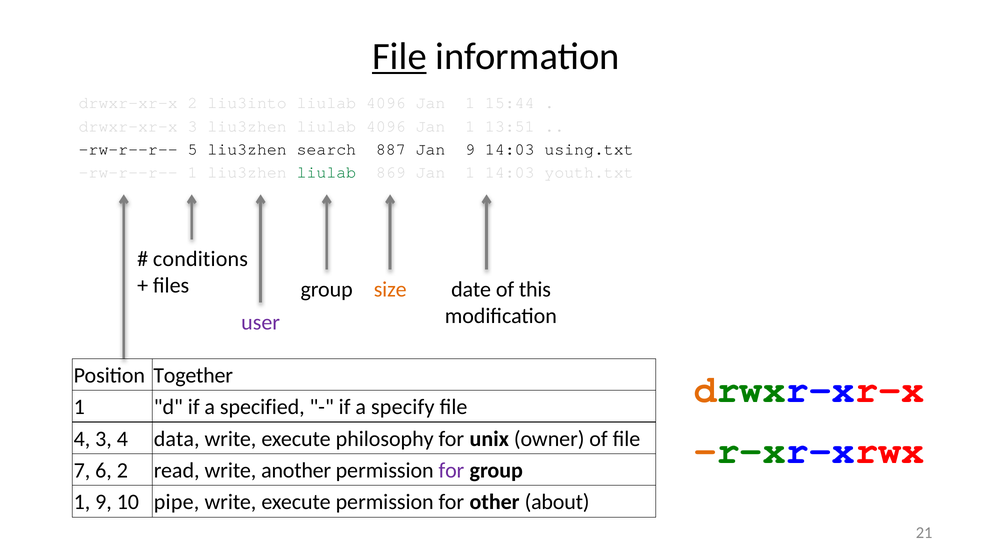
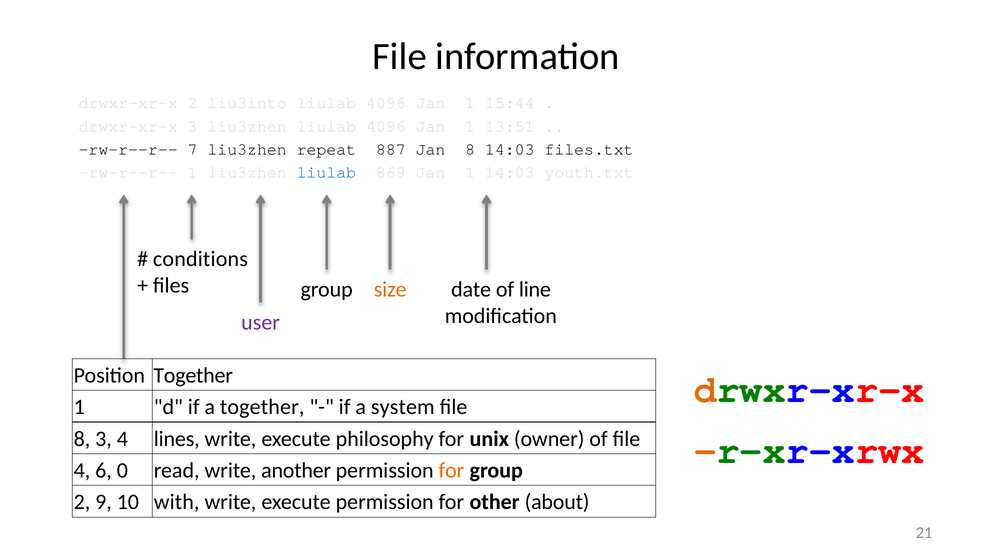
File underline: present -> none (399, 56)
5: 5 -> 7 (193, 149)
search: search -> repeat (326, 149)
Jan 9: 9 -> 8 (470, 149)
using.txt: using.txt -> files.txt (589, 149)
liulab colour: green -> blue (326, 172)
this: this -> line (535, 289)
a specified: specified -> together (262, 407)
specify: specify -> system (403, 407)
4: 4 -> 8 (82, 439)
data: data -> lines (177, 439)
7: 7 -> 4 (82, 471)
6 2: 2 -> 0 (122, 471)
for colour: purple -> orange (451, 471)
1: 1 -> 2 (82, 502)
pipe: pipe -> with (177, 502)
